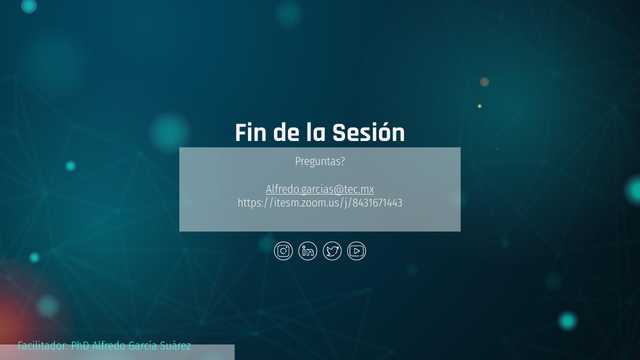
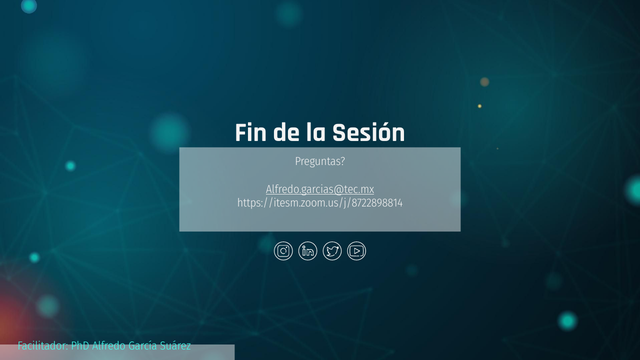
https://itesm.zoom.us/j/8431671443: https://itesm.zoom.us/j/8431671443 -> https://itesm.zoom.us/j/8722898814 (320, 203)
